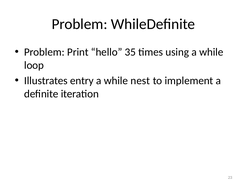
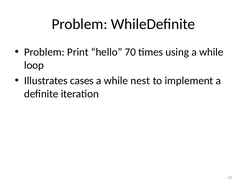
35: 35 -> 70 (130, 52)
entry: entry -> cases (82, 80)
